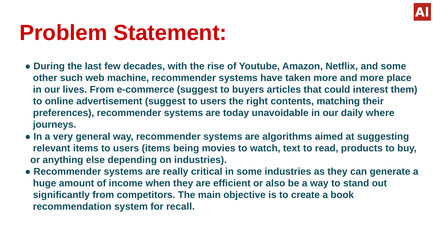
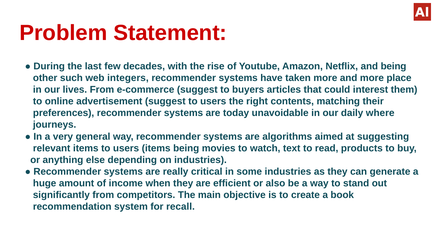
and some: some -> being (394, 66)
machine: machine -> integers (128, 78)
